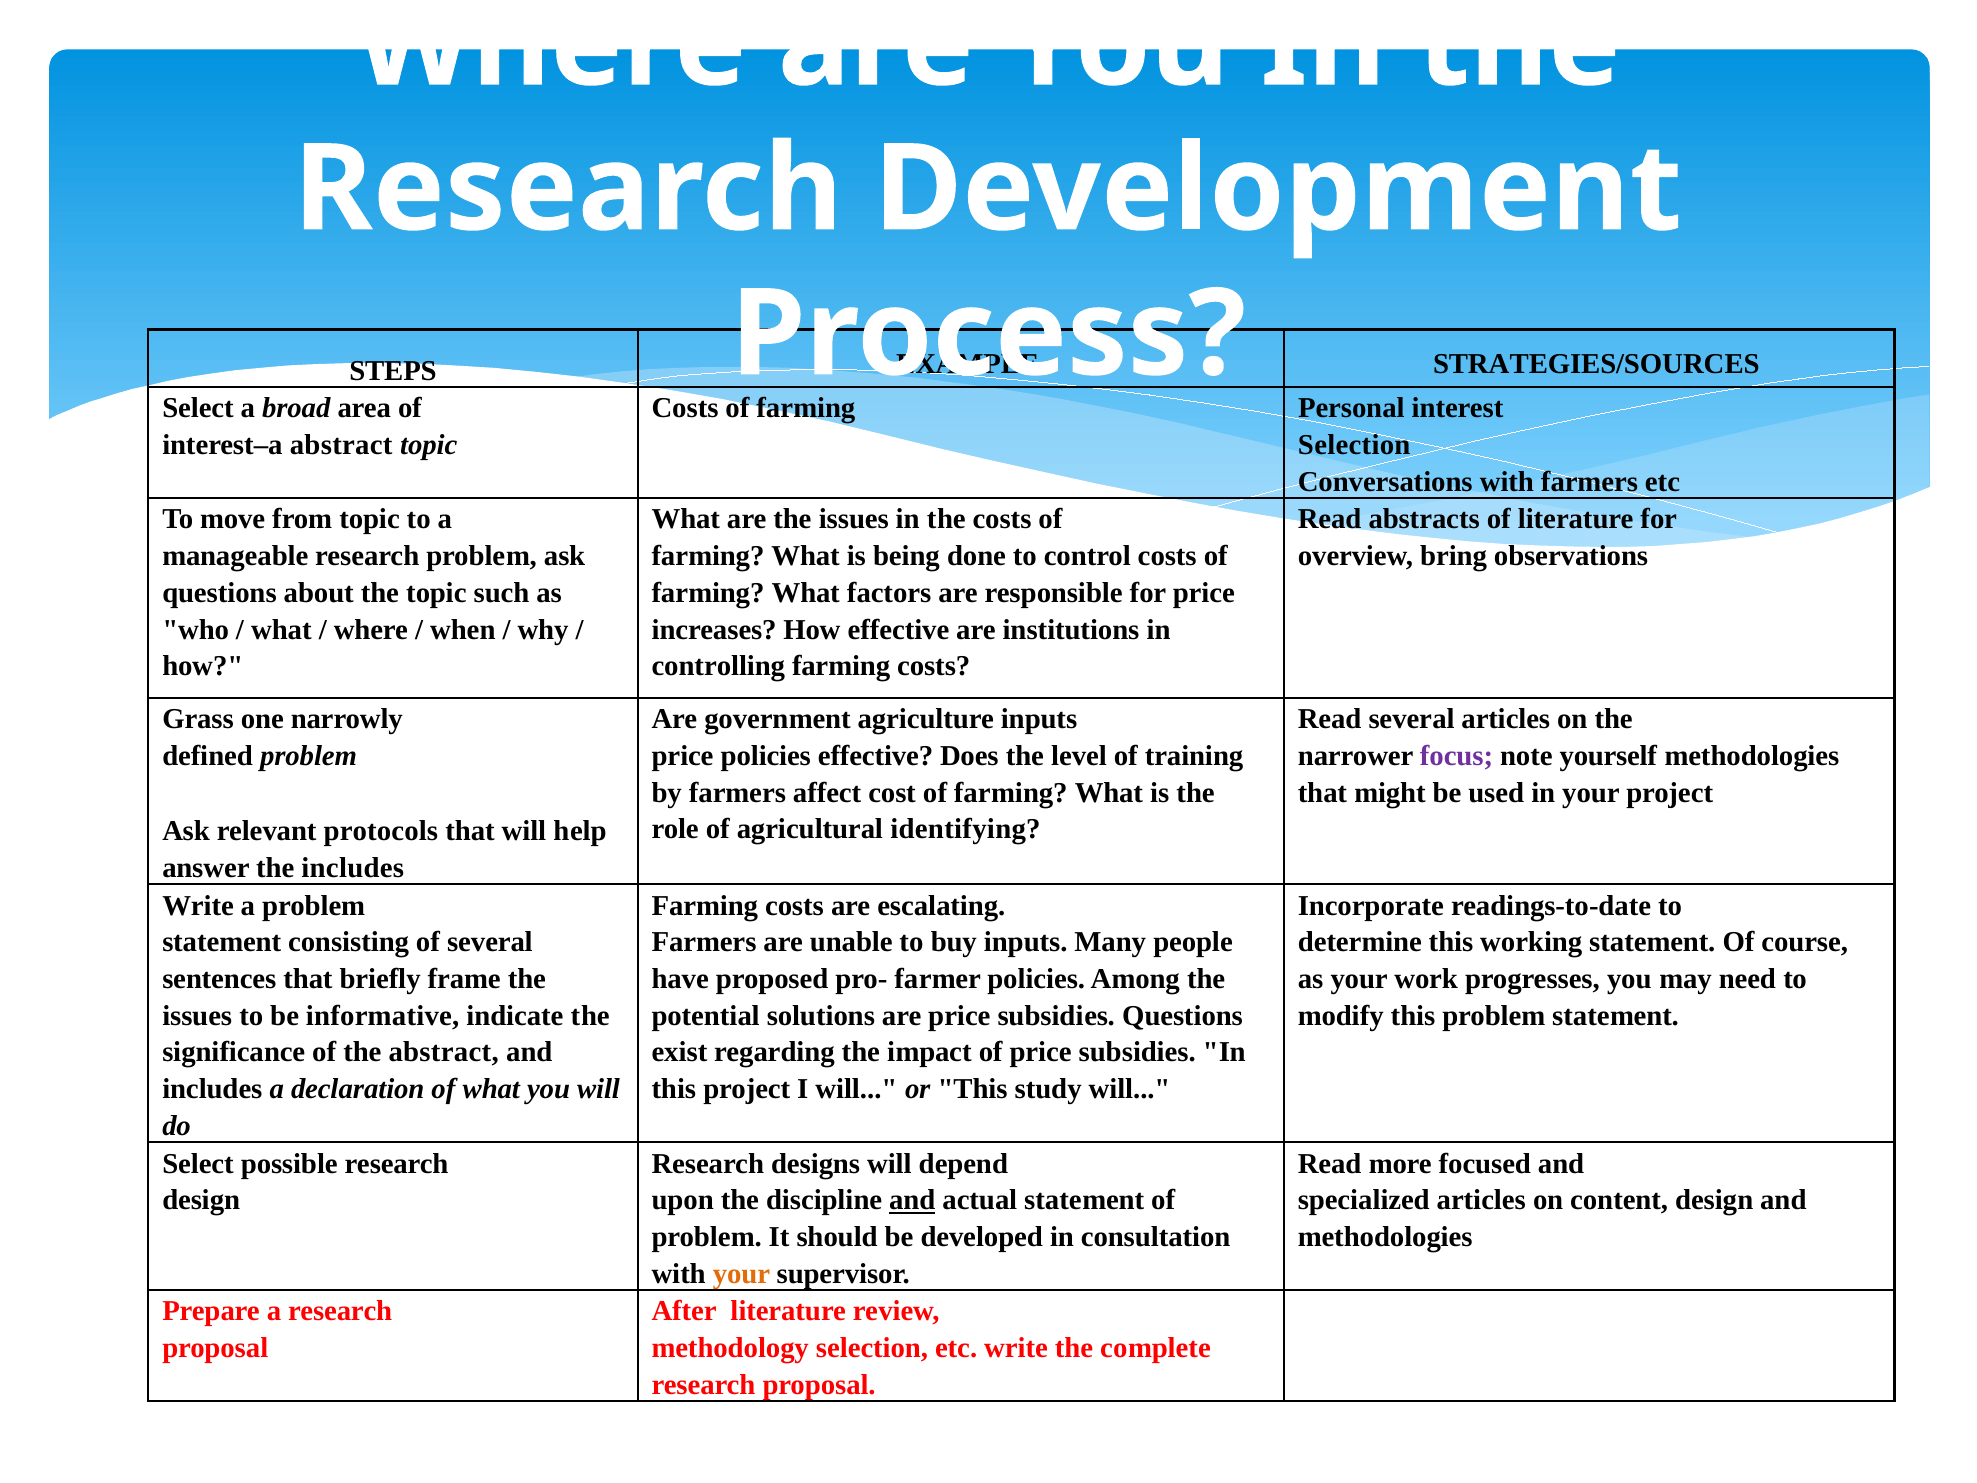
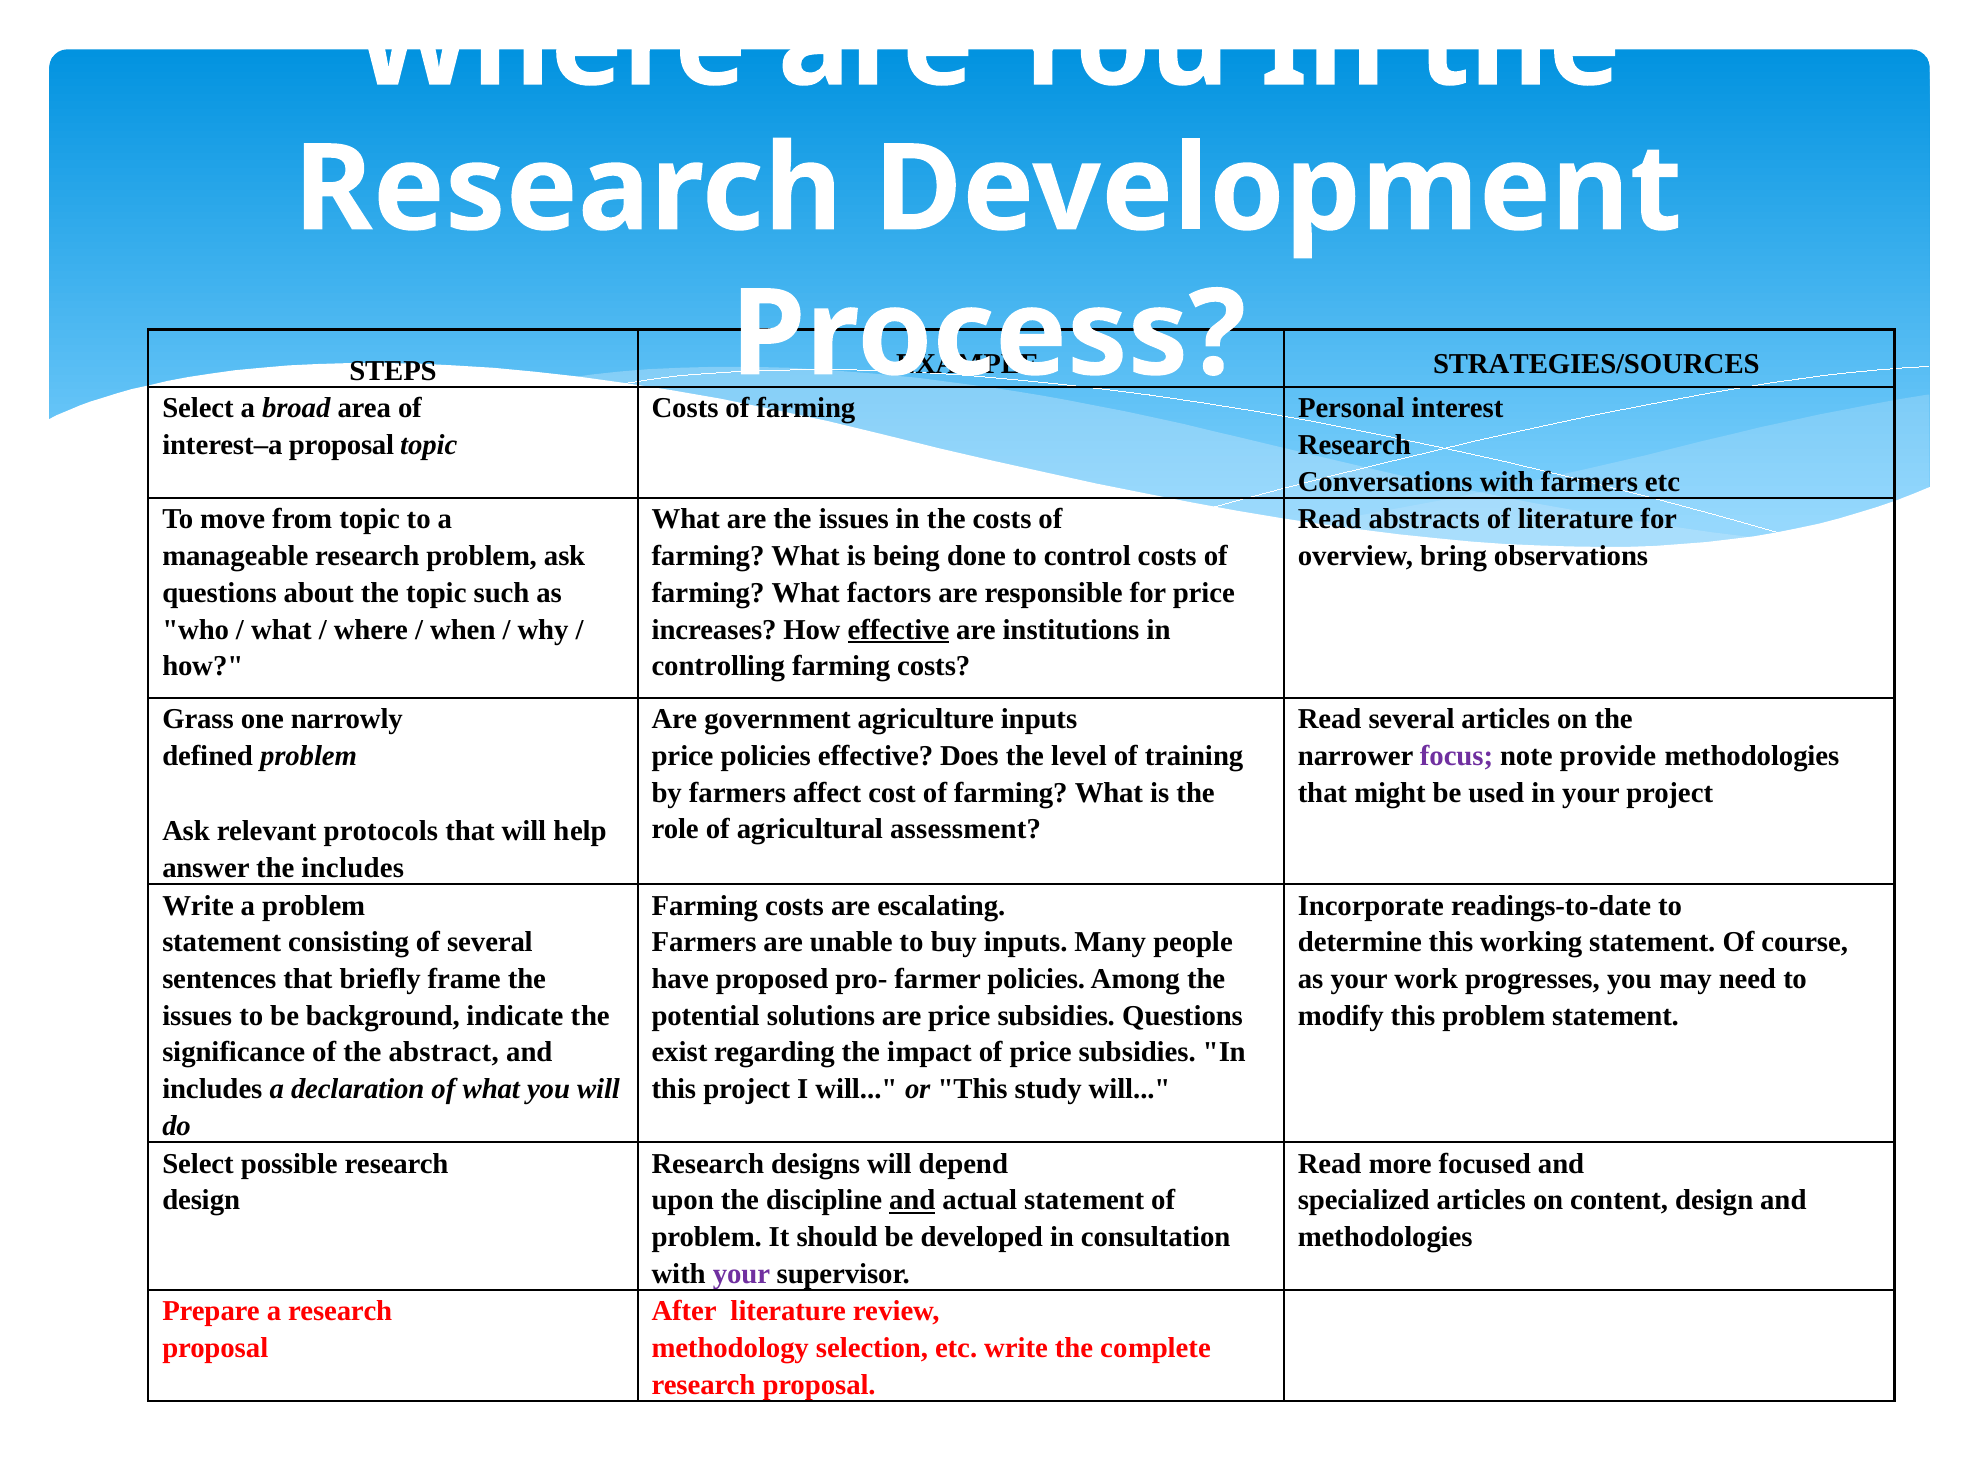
interest–a abstract: abstract -> proposal (341, 445)
Selection: Selection -> Research (1354, 445)
effective underline: none -> present (898, 630)
yourself: yourself -> provide (1608, 756)
identifying: identifying -> assessment (966, 829)
informative: informative -> background (383, 1016)
your colour: orange -> purple (741, 1274)
